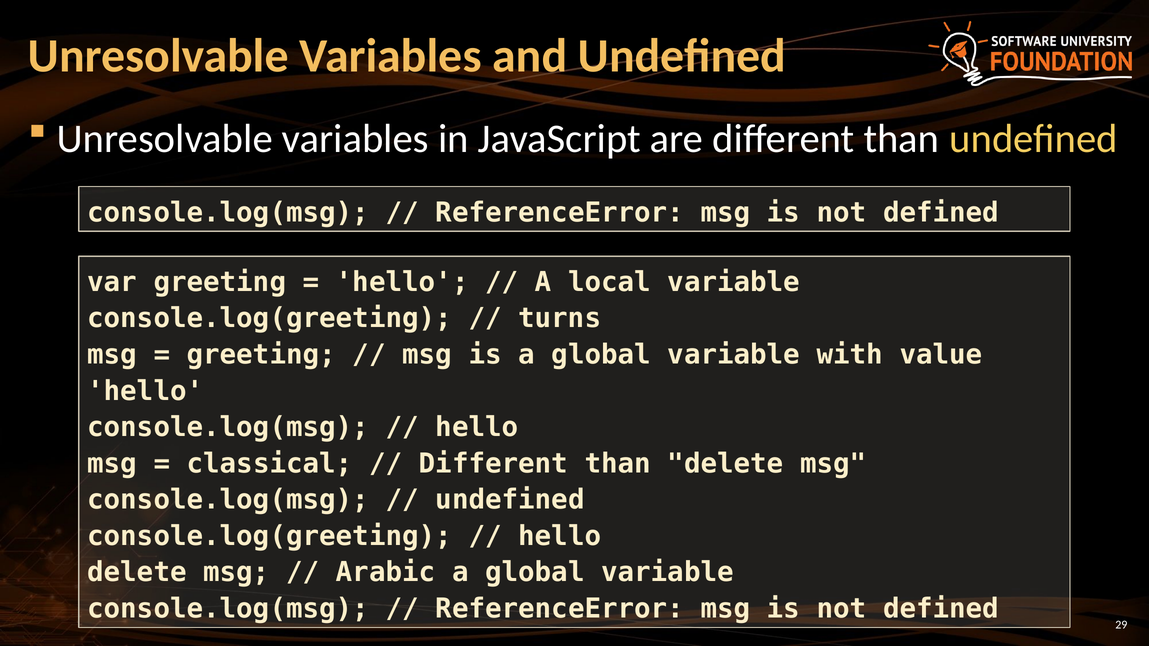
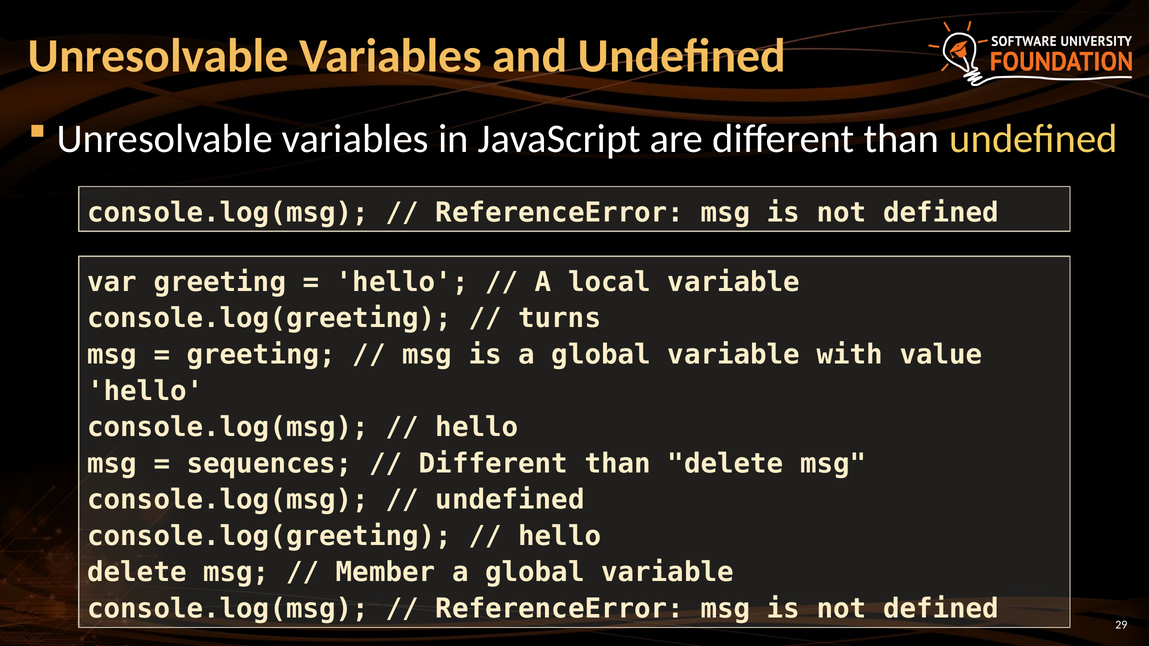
classical: classical -> sequences (270, 464)
Arabic: Arabic -> Member (386, 573)
